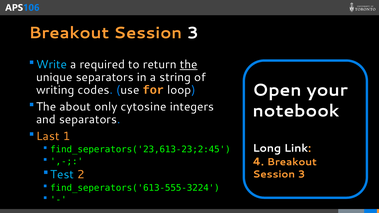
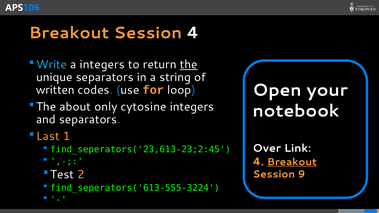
3: 3 -> 4 (193, 33)
a required: required -> integers (102, 64)
writing: writing -> written (55, 90)
Long: Long -> Over (267, 148)
Breakout underline: none -> present (292, 162)
Test colour: light blue -> white (62, 175)
3: 3 -> 9 (302, 174)
